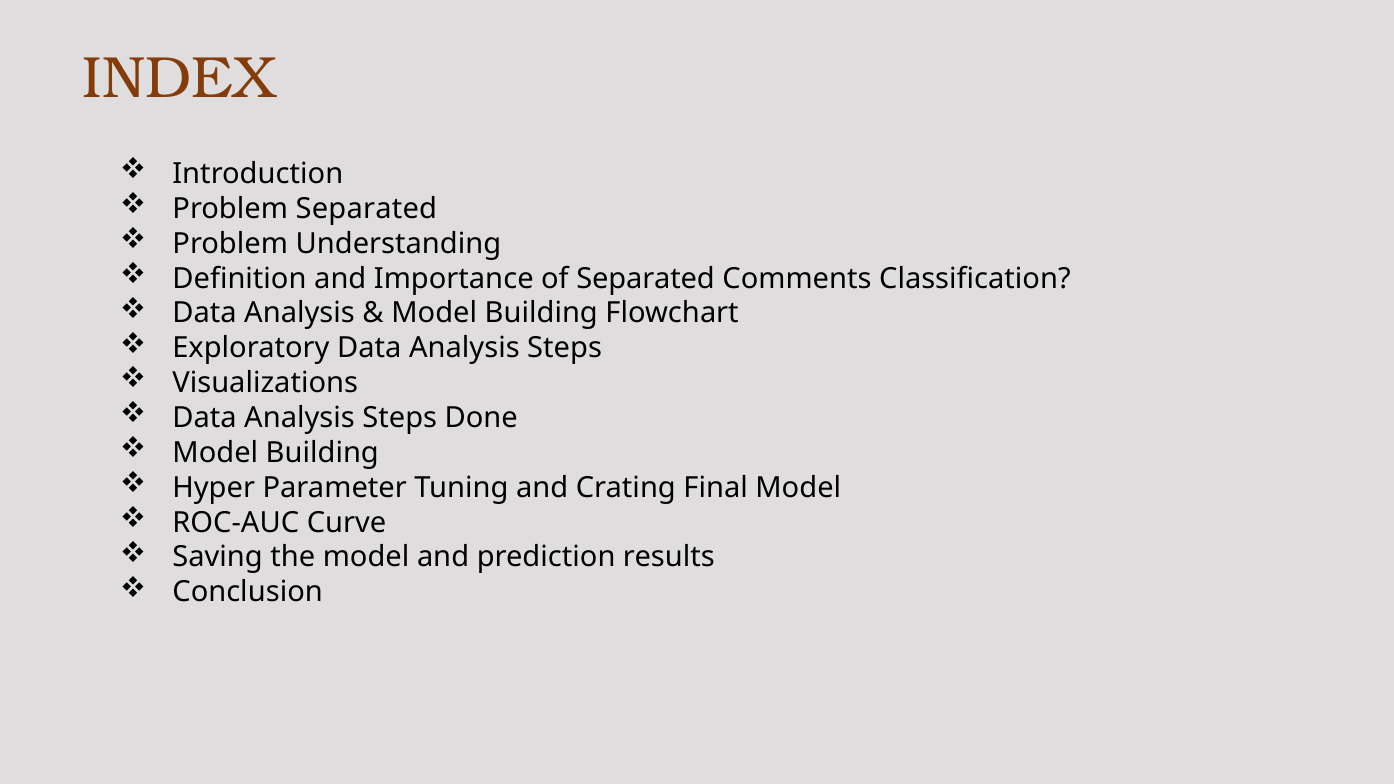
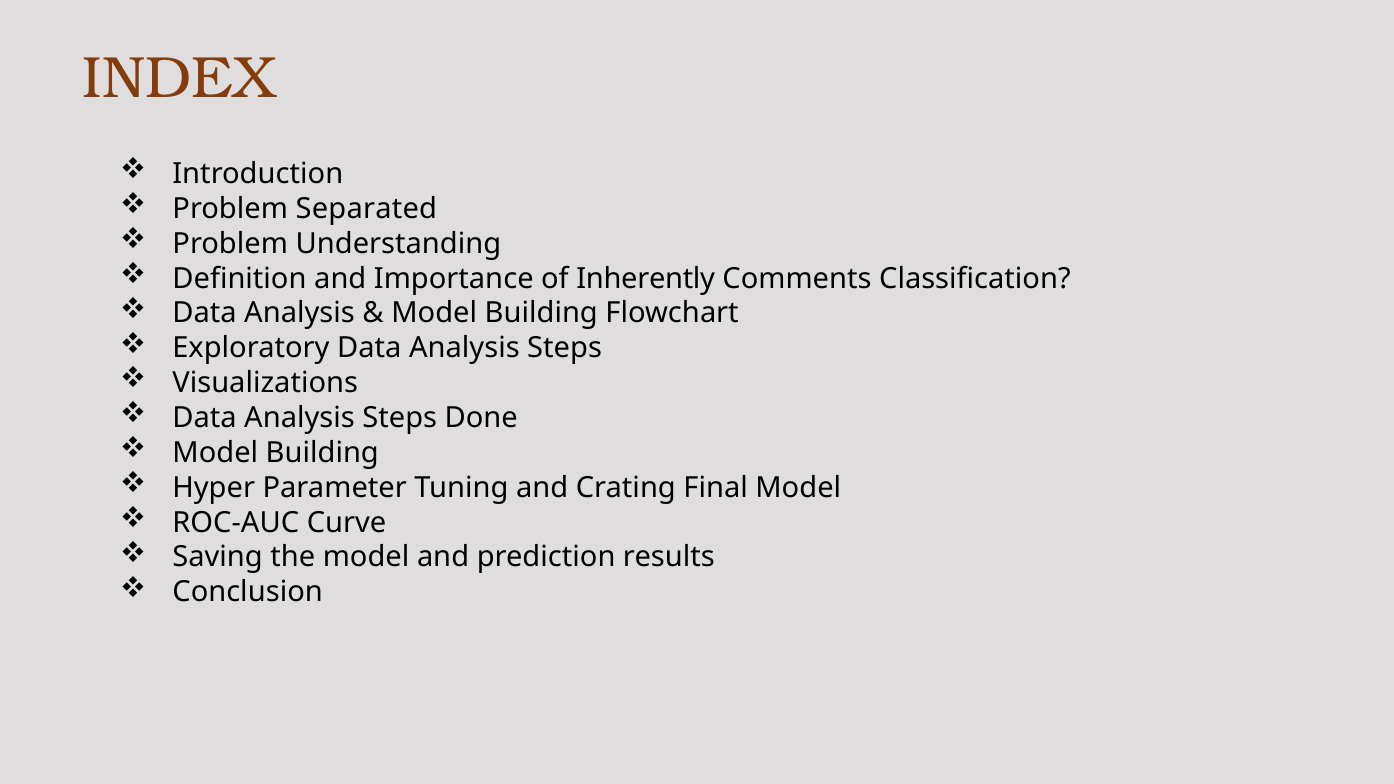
of Separated: Separated -> Inherently (646, 278)
